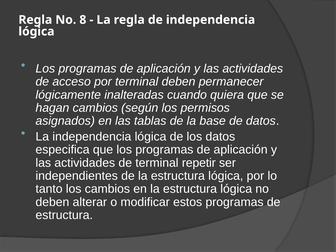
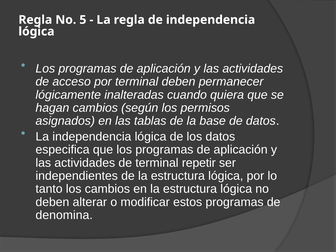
8: 8 -> 5 (83, 20)
estructura: estructura -> denomina (64, 215)
